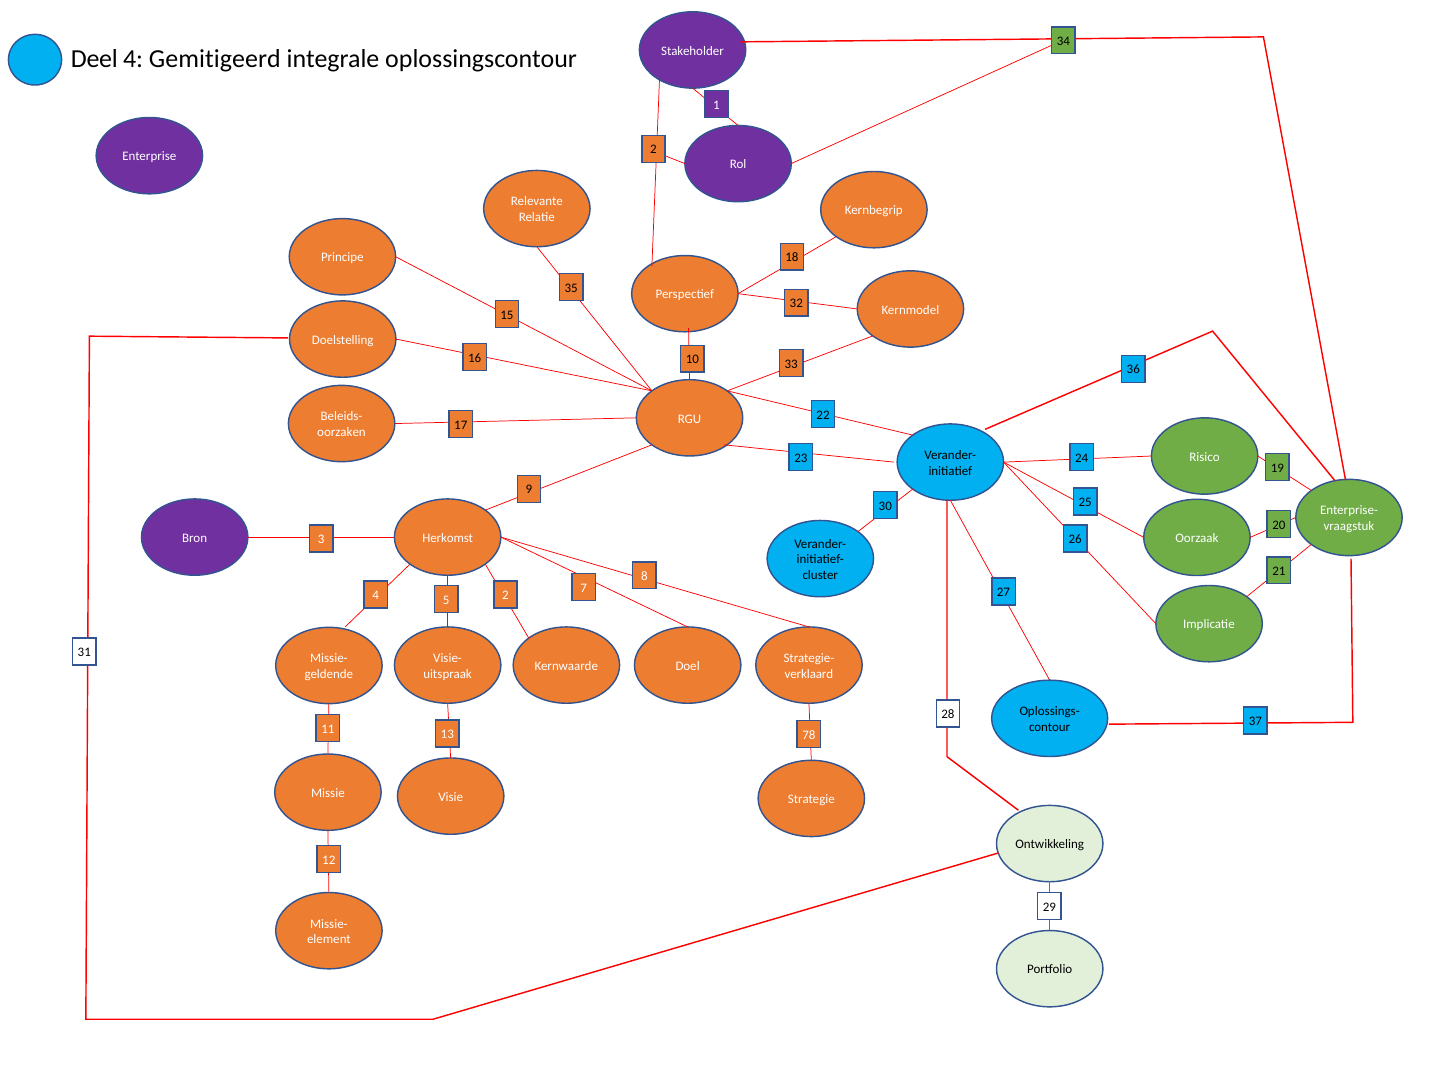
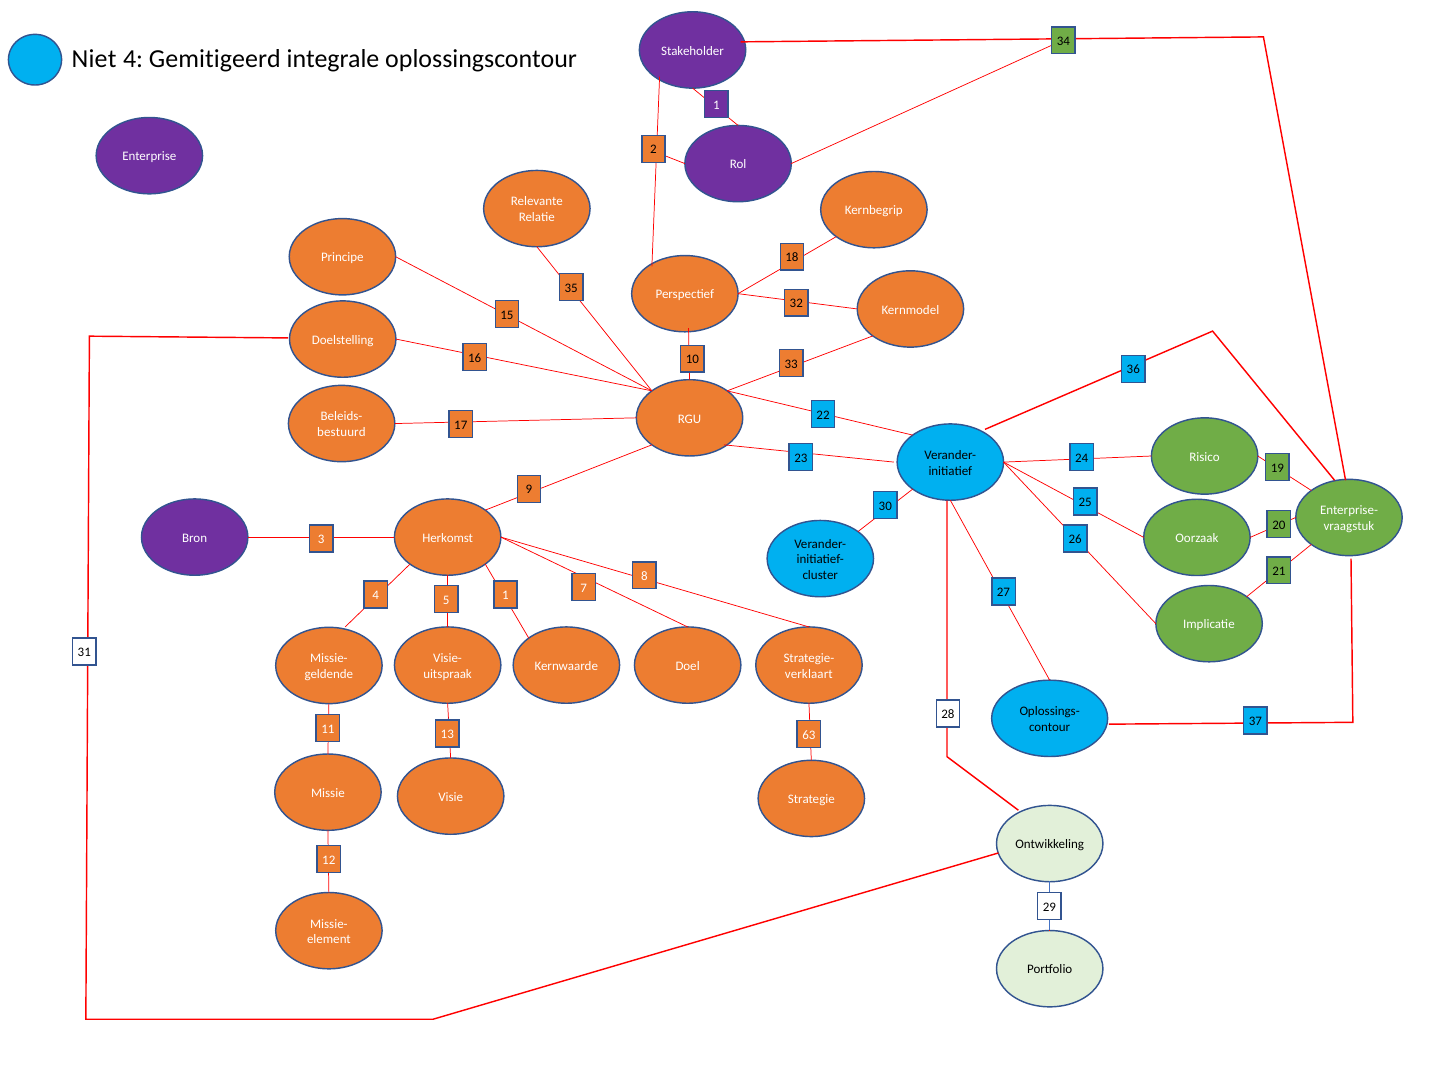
Deel: Deel -> Niet (94, 59)
oorzaken: oorzaken -> bestuurd (341, 433)
5 2: 2 -> 1 (506, 596)
verklaard: verklaard -> verklaart (809, 674)
78: 78 -> 63 (809, 735)
